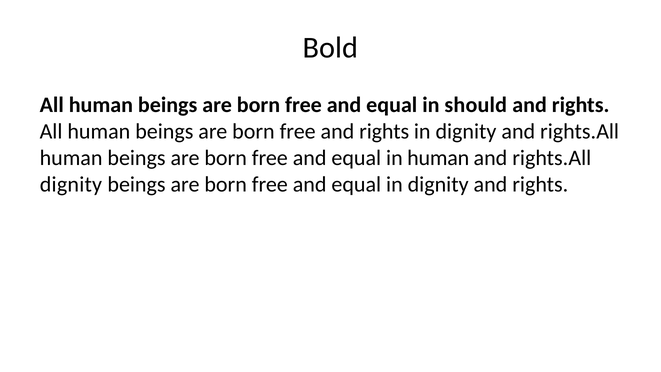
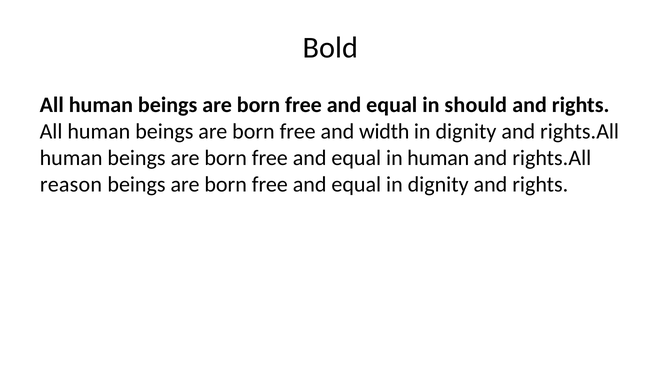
free and rights: rights -> width (384, 131)
dignity: dignity -> reason (71, 184)
